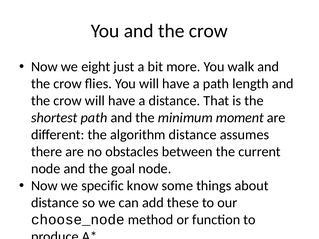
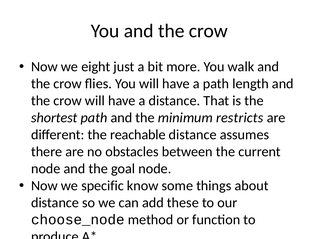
moment: moment -> restricts (240, 118)
algorithm: algorithm -> reachable (138, 135)
